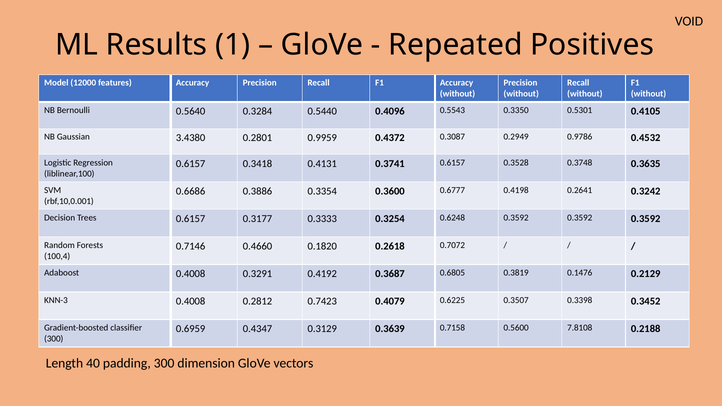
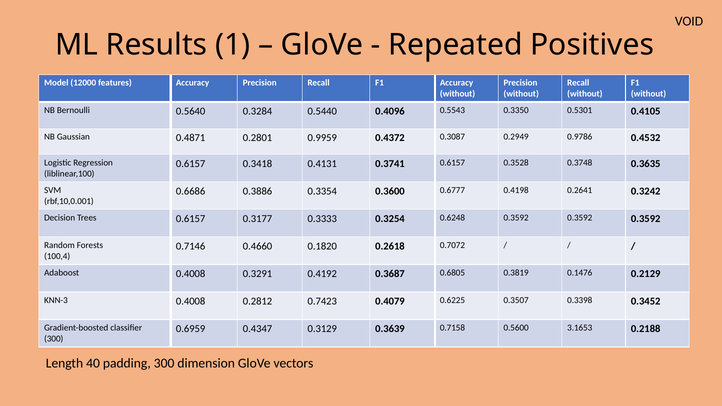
3.4380: 3.4380 -> 0.4871 (191, 138)
7.8108: 7.8108 -> 3.1653 (580, 328)
